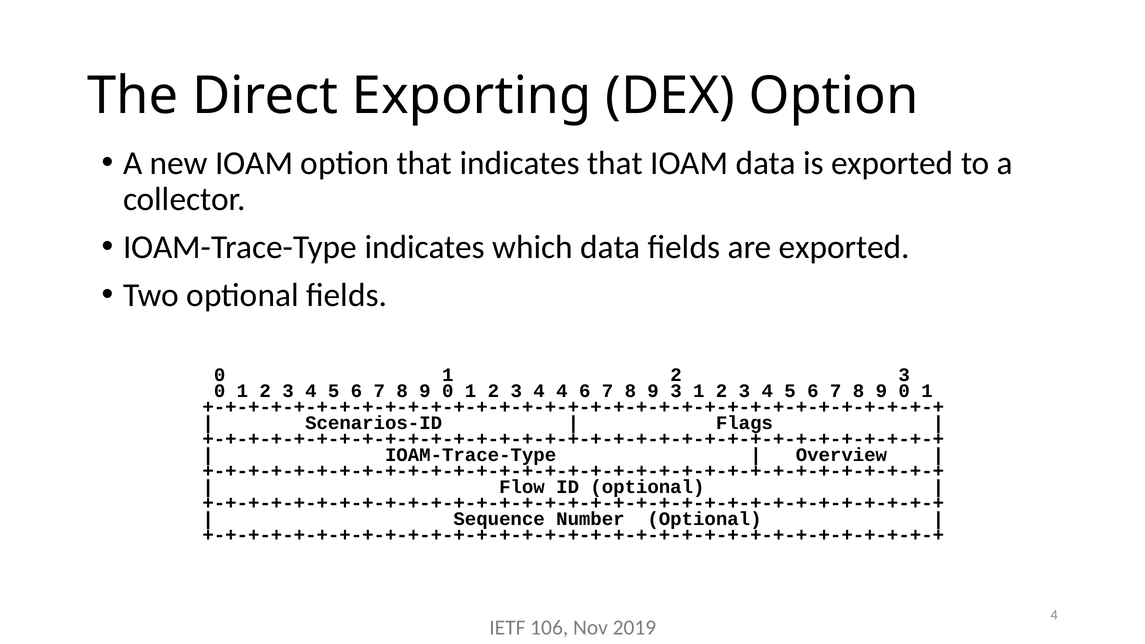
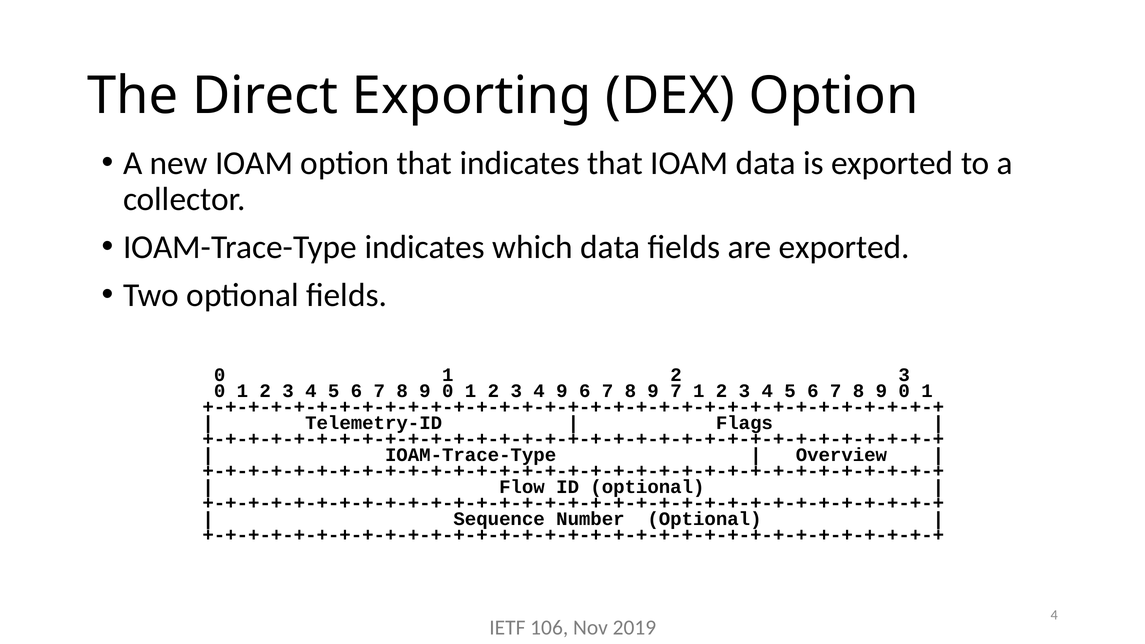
4 4: 4 -> 9 (562, 391)
9 3: 3 -> 7 (676, 391)
Scenarios-ID: Scenarios-ID -> Telemetry-ID (374, 423)
